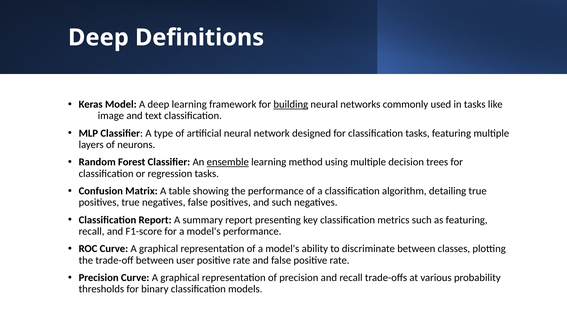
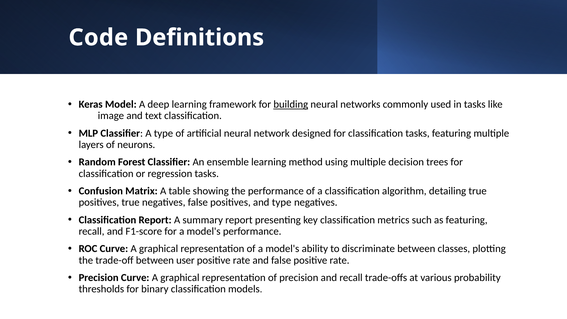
Deep: Deep -> Code (98, 38)
ensemble underline: present -> none (228, 162)
and such: such -> type (282, 202)
